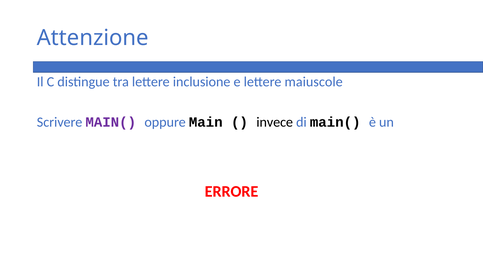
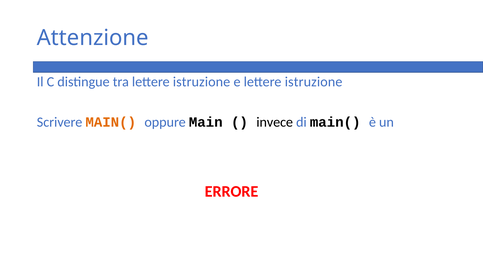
tra lettere inclusione: inclusione -> istruzione (202, 82)
e lettere maiuscole: maiuscole -> istruzione (314, 82)
MAIN( colour: purple -> orange (111, 122)
